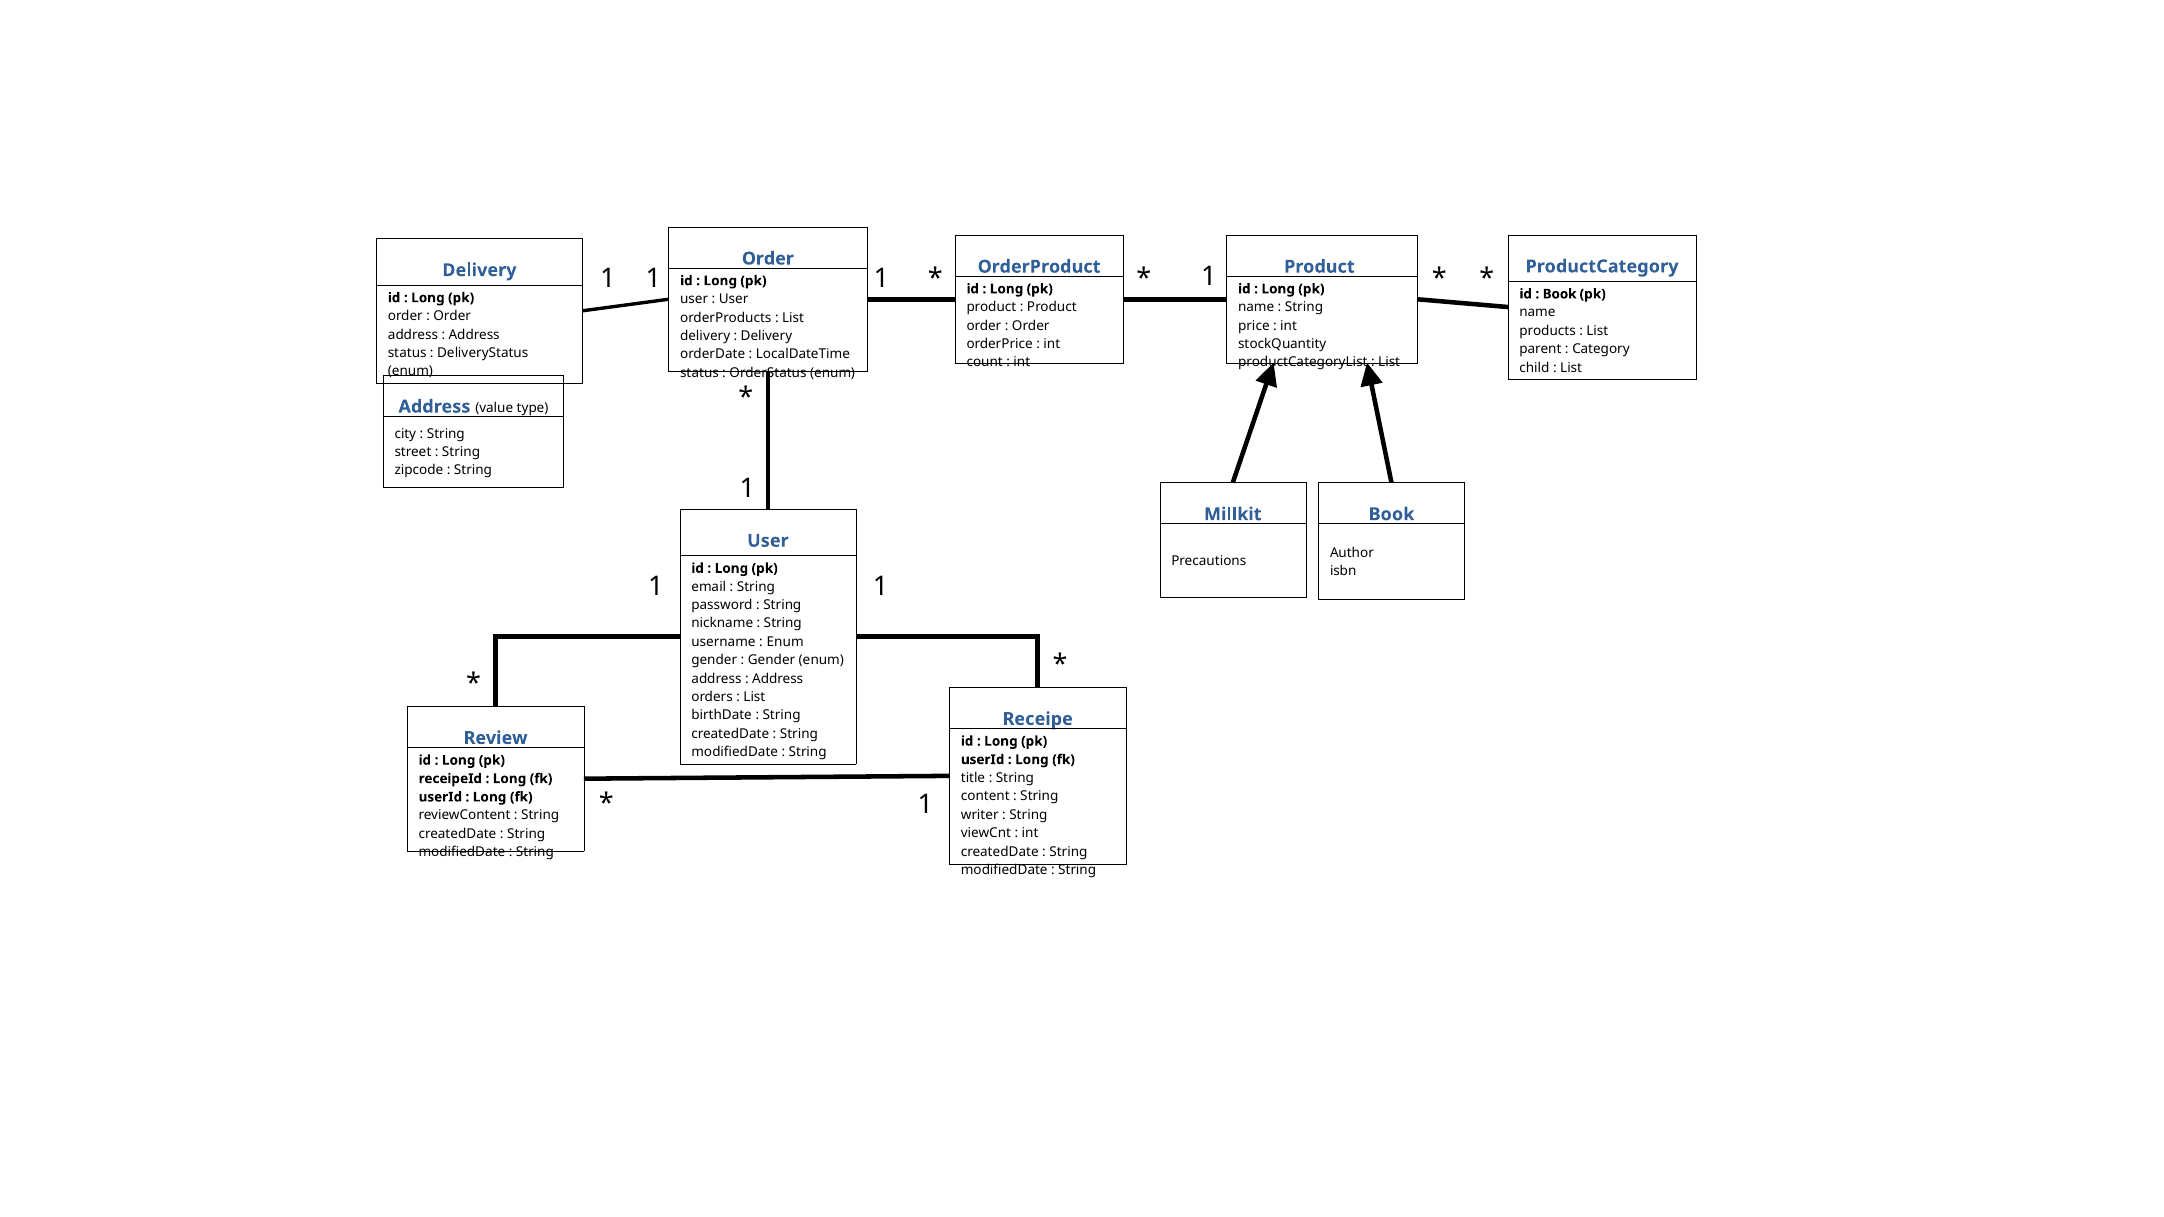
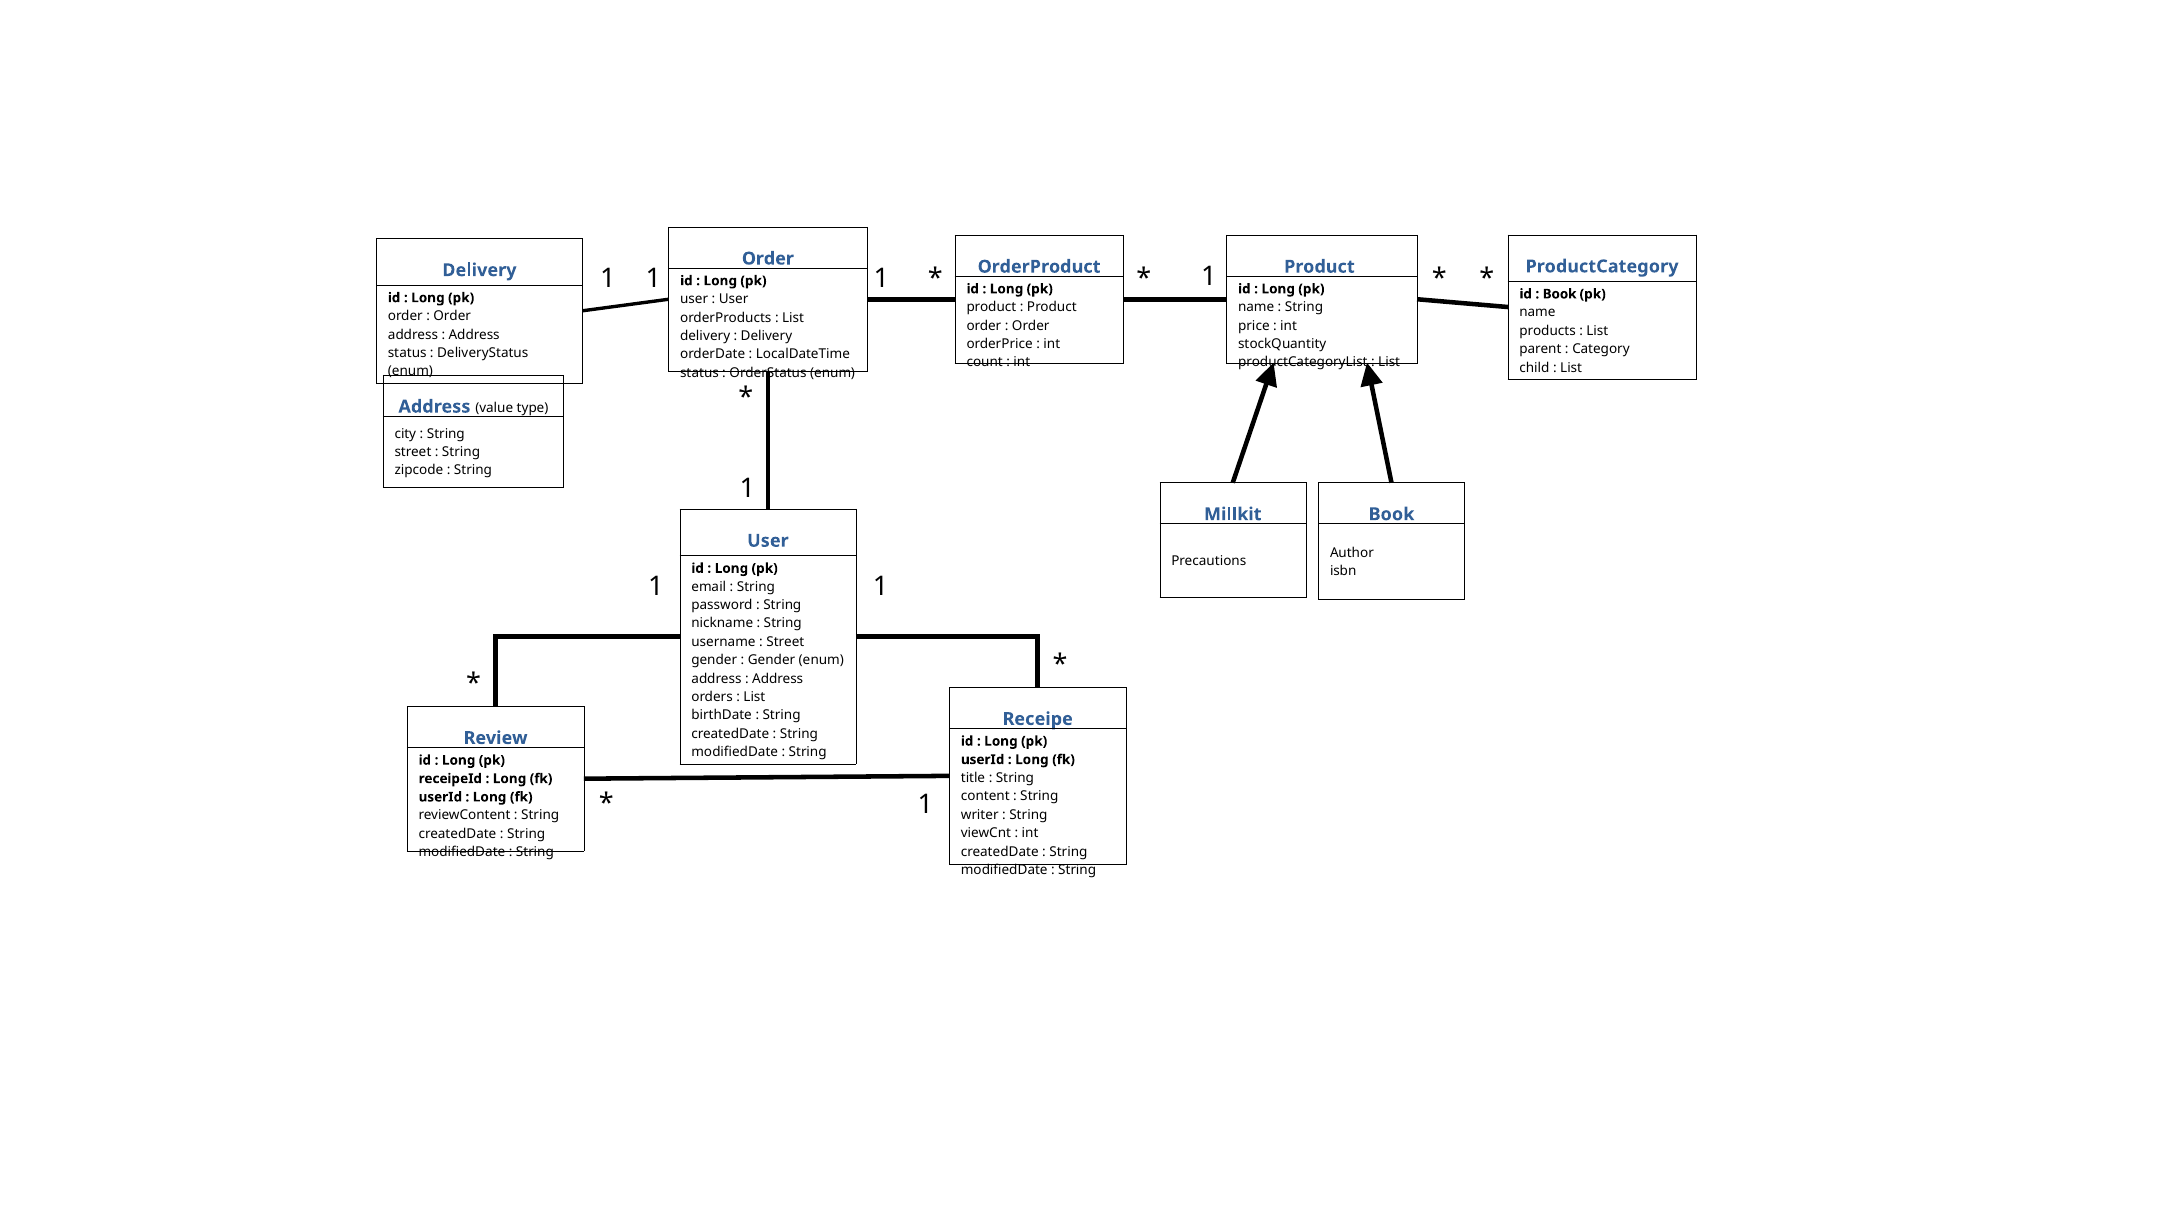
Enum: Enum -> Street (785, 642)
